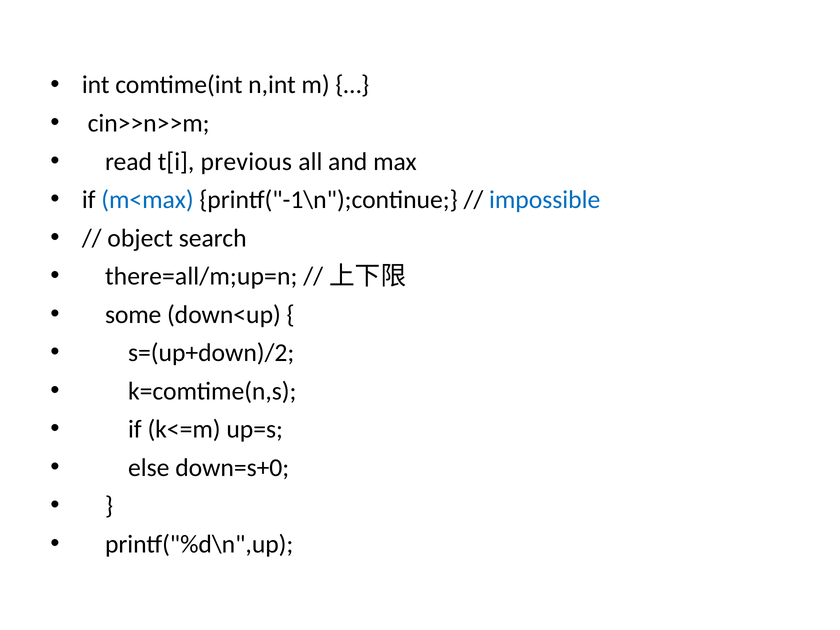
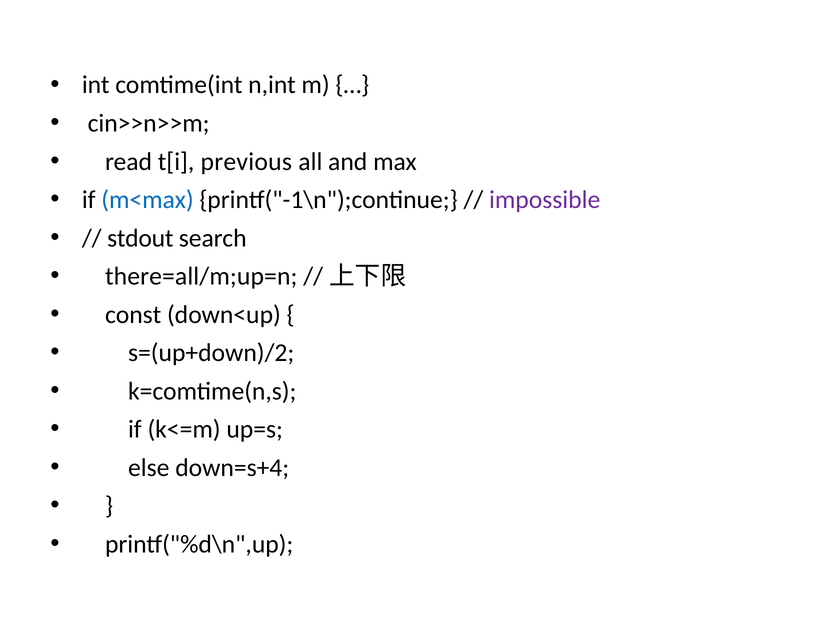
impossible colour: blue -> purple (545, 200)
object: object -> stdout (140, 238)
some: some -> const (133, 315)
down=s+0: down=s+0 -> down=s+4 (232, 468)
